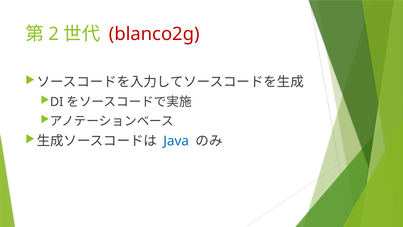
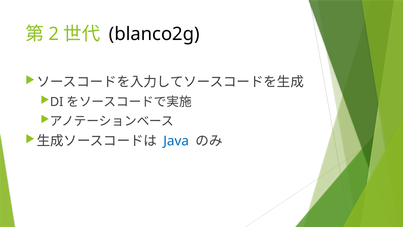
blanco2g colour: red -> black (154, 34)
